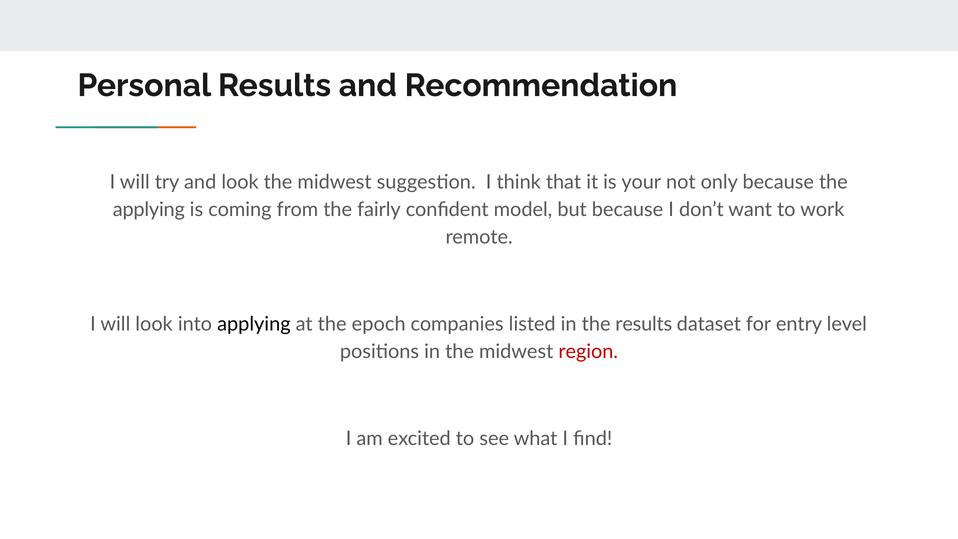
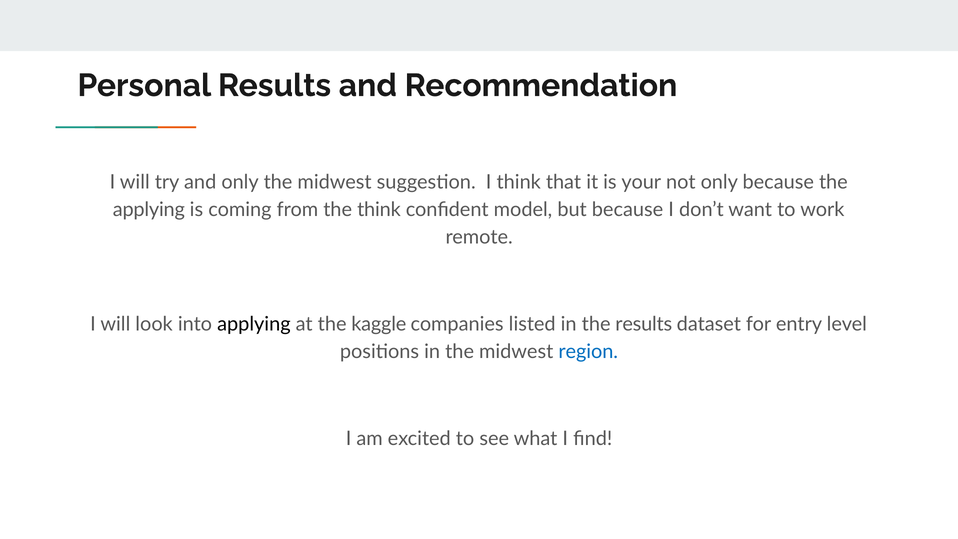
and look: look -> only (240, 182)
the fairly: fairly -> think (379, 210)
epoch: epoch -> kaggle (379, 324)
region colour: red -> blue (588, 352)
